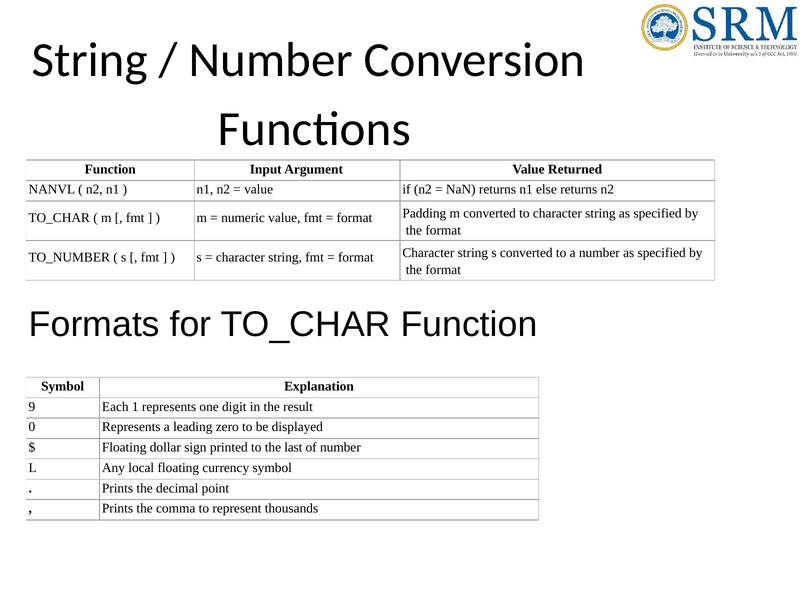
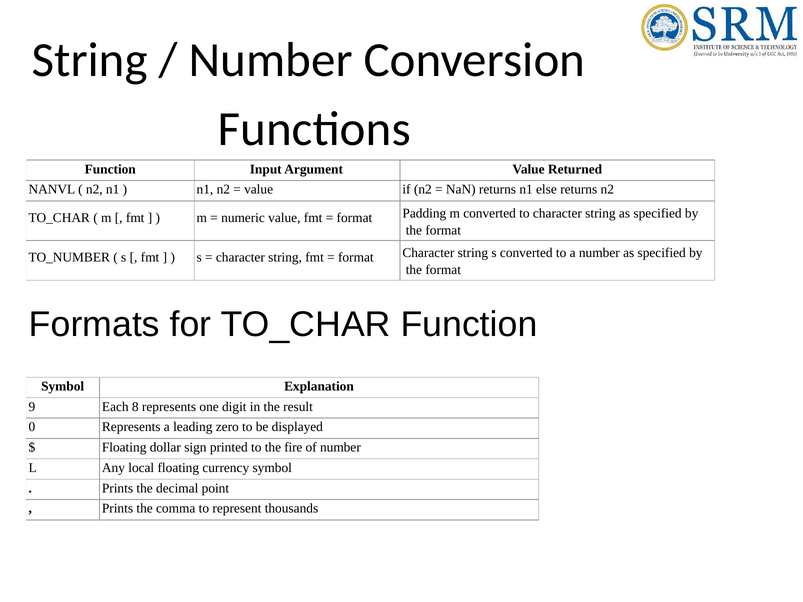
1: 1 -> 8 (135, 407)
last: last -> fire (293, 448)
